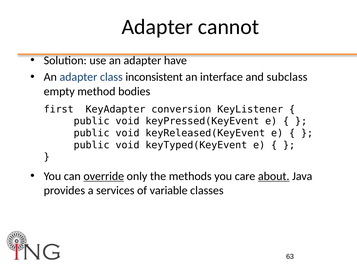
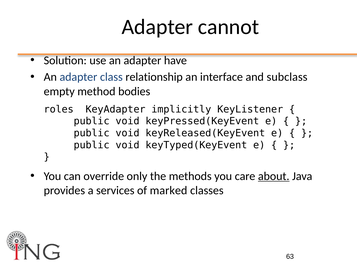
inconsistent: inconsistent -> relationship (154, 77)
first: first -> roles (59, 109)
conversion: conversion -> implicitly (181, 109)
override underline: present -> none (104, 176)
variable: variable -> marked (169, 190)
